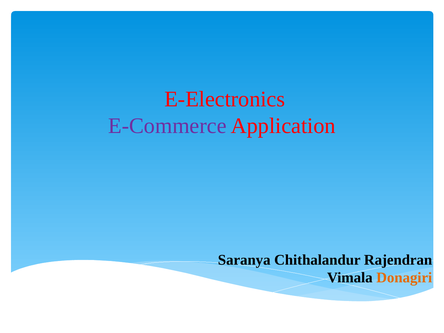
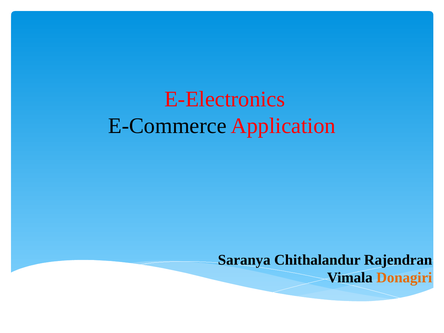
E-Commerce colour: purple -> black (167, 126)
